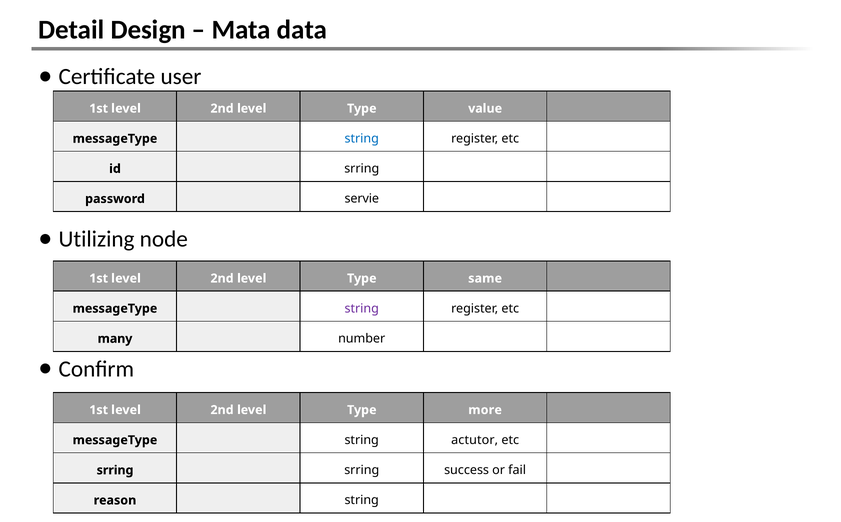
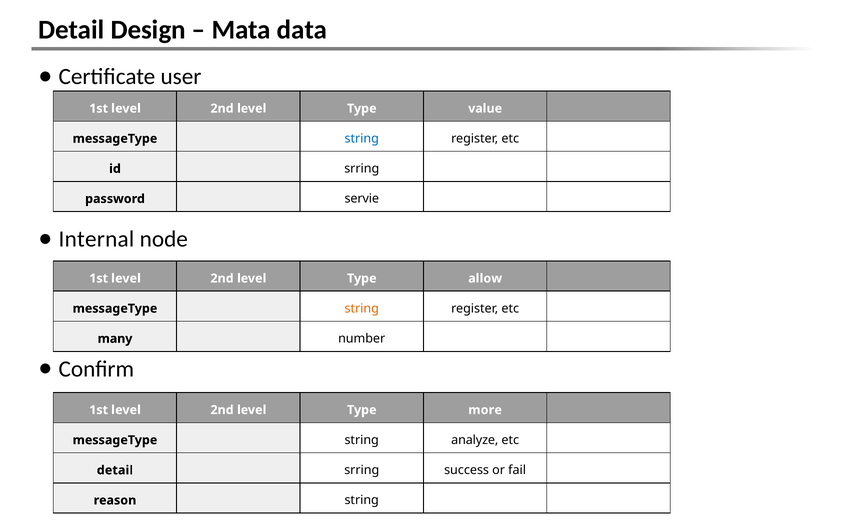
Utilizing: Utilizing -> Internal (96, 239)
same: same -> allow (485, 278)
string colour: purple -> orange (362, 309)
actutor: actutor -> analyze (475, 440)
srring: srring -> detail (115, 470)
